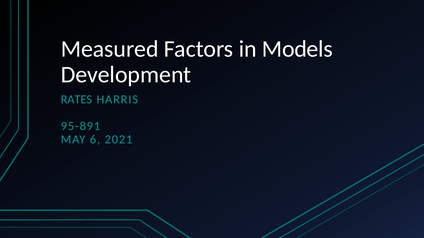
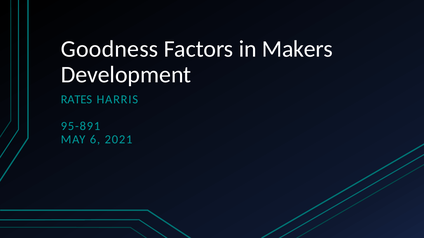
Measured: Measured -> Goodness (110, 49)
Models: Models -> Makers (297, 49)
